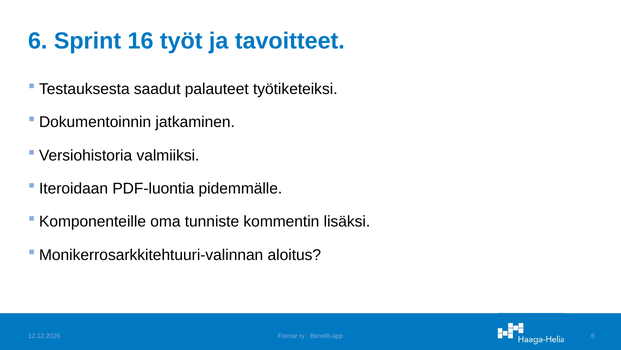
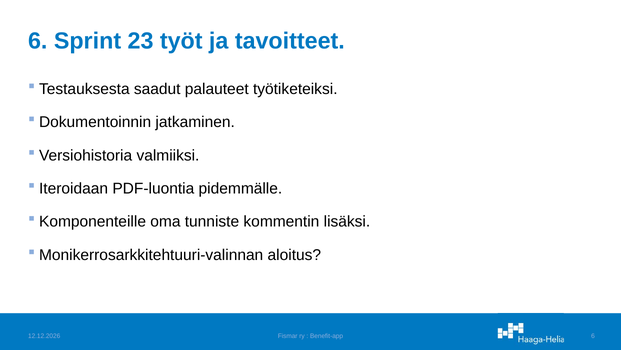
16: 16 -> 23 (141, 41)
